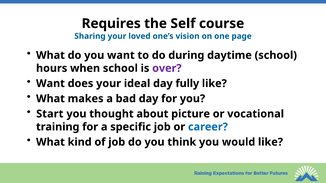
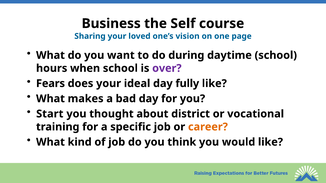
Requires: Requires -> Business (111, 24)
Want: Want -> Fears (51, 84)
picture: picture -> district (191, 114)
career colour: blue -> orange (208, 127)
